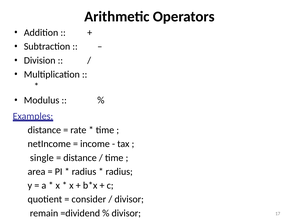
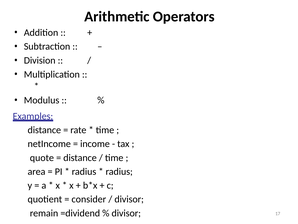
single: single -> quote (42, 157)
